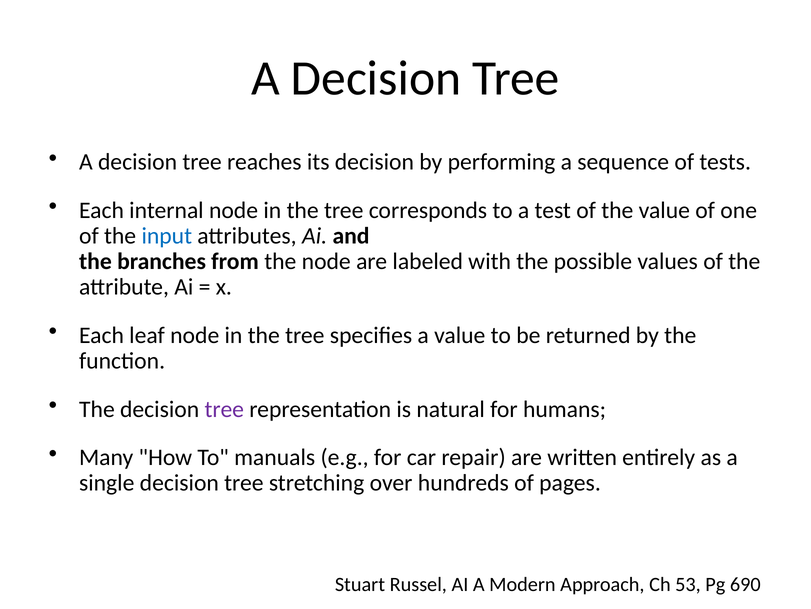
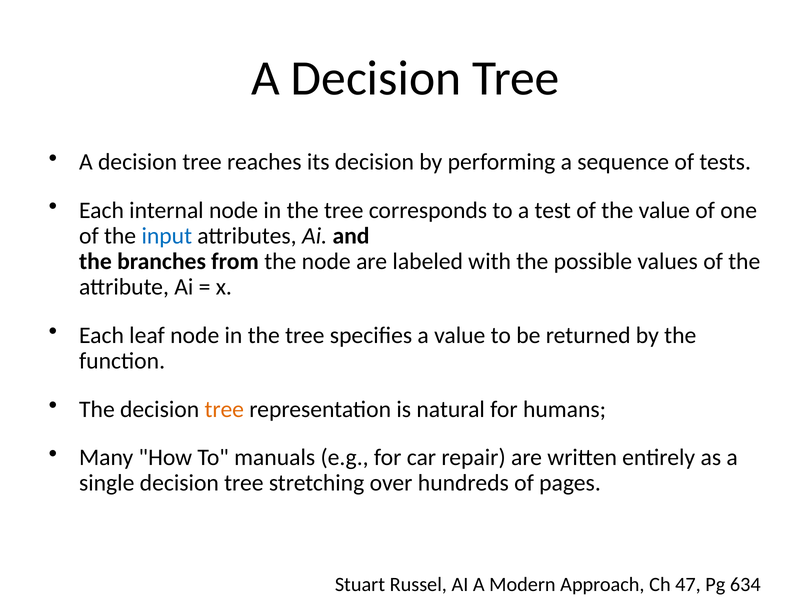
tree colour: purple -> orange (224, 409)
53: 53 -> 47 (688, 584)
690: 690 -> 634 (745, 584)
